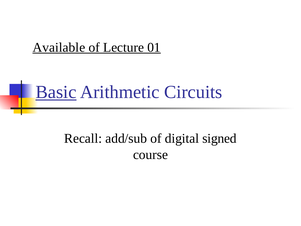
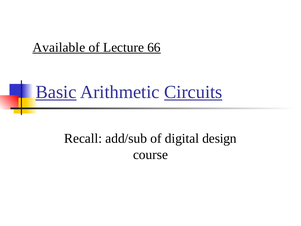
01: 01 -> 66 (154, 47)
Circuits underline: none -> present (193, 92)
signed: signed -> design (220, 138)
